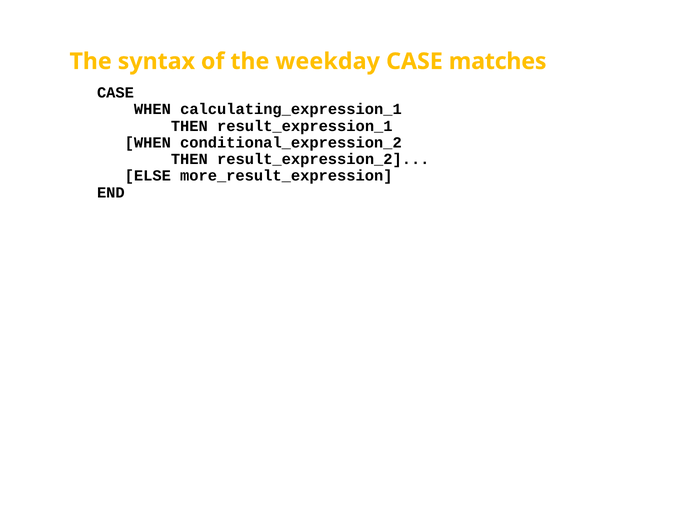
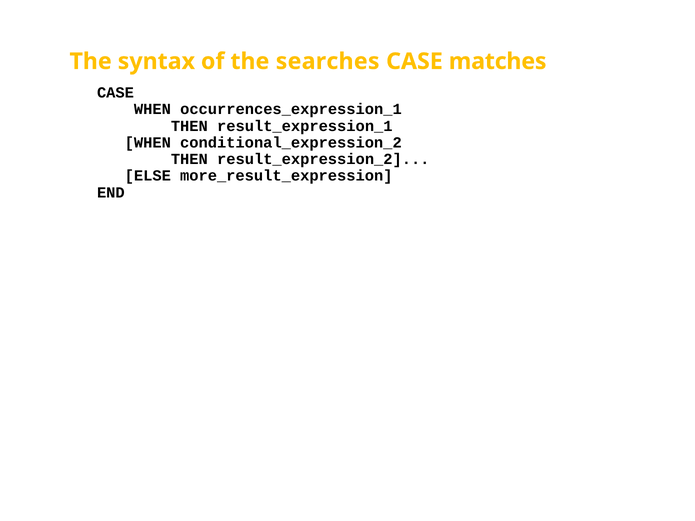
weekday: weekday -> searches (328, 61)
calculating_expression_1: calculating_expression_1 -> occurrences_expression_1 (291, 109)
